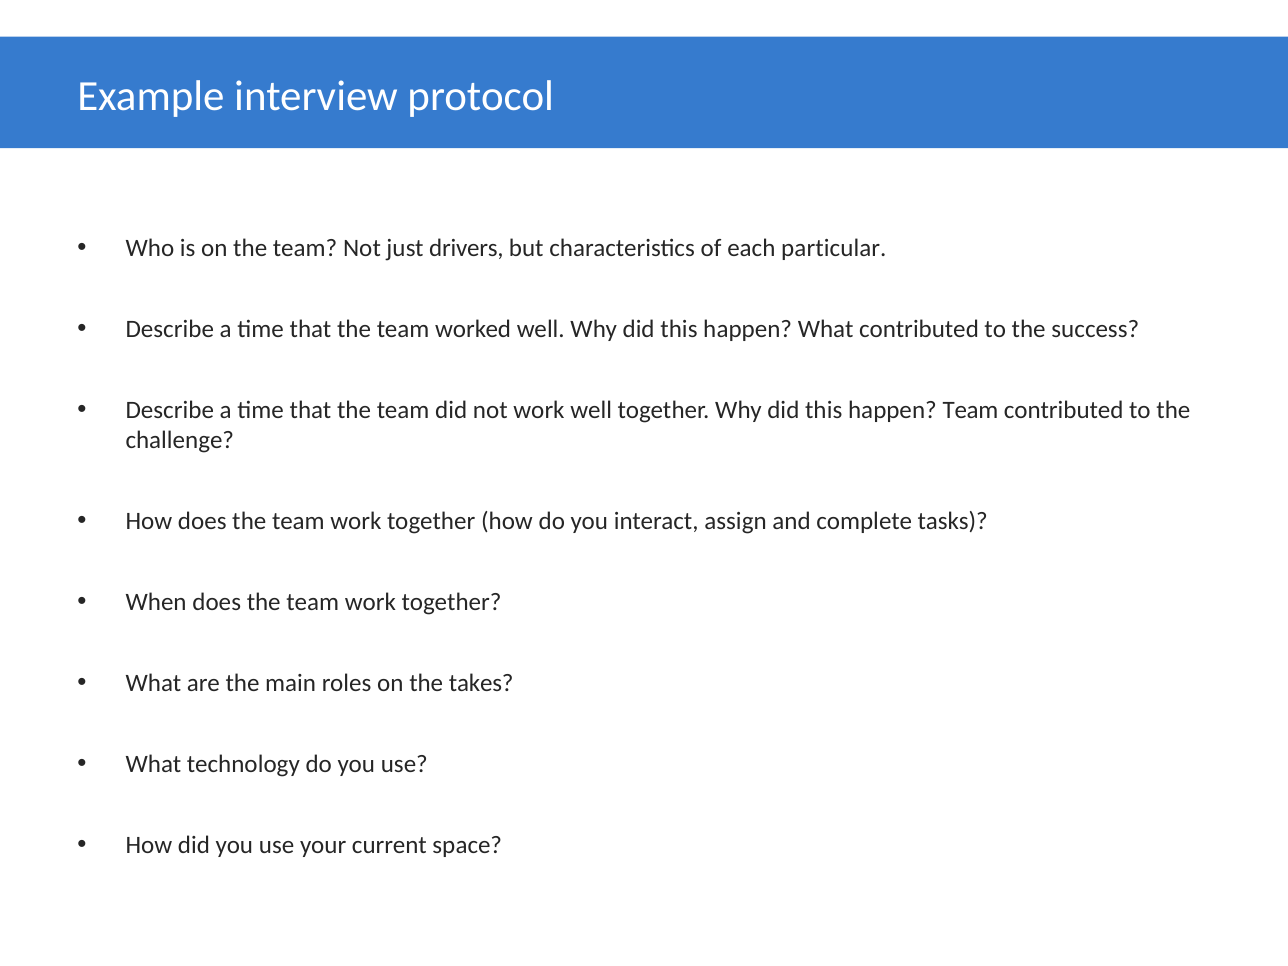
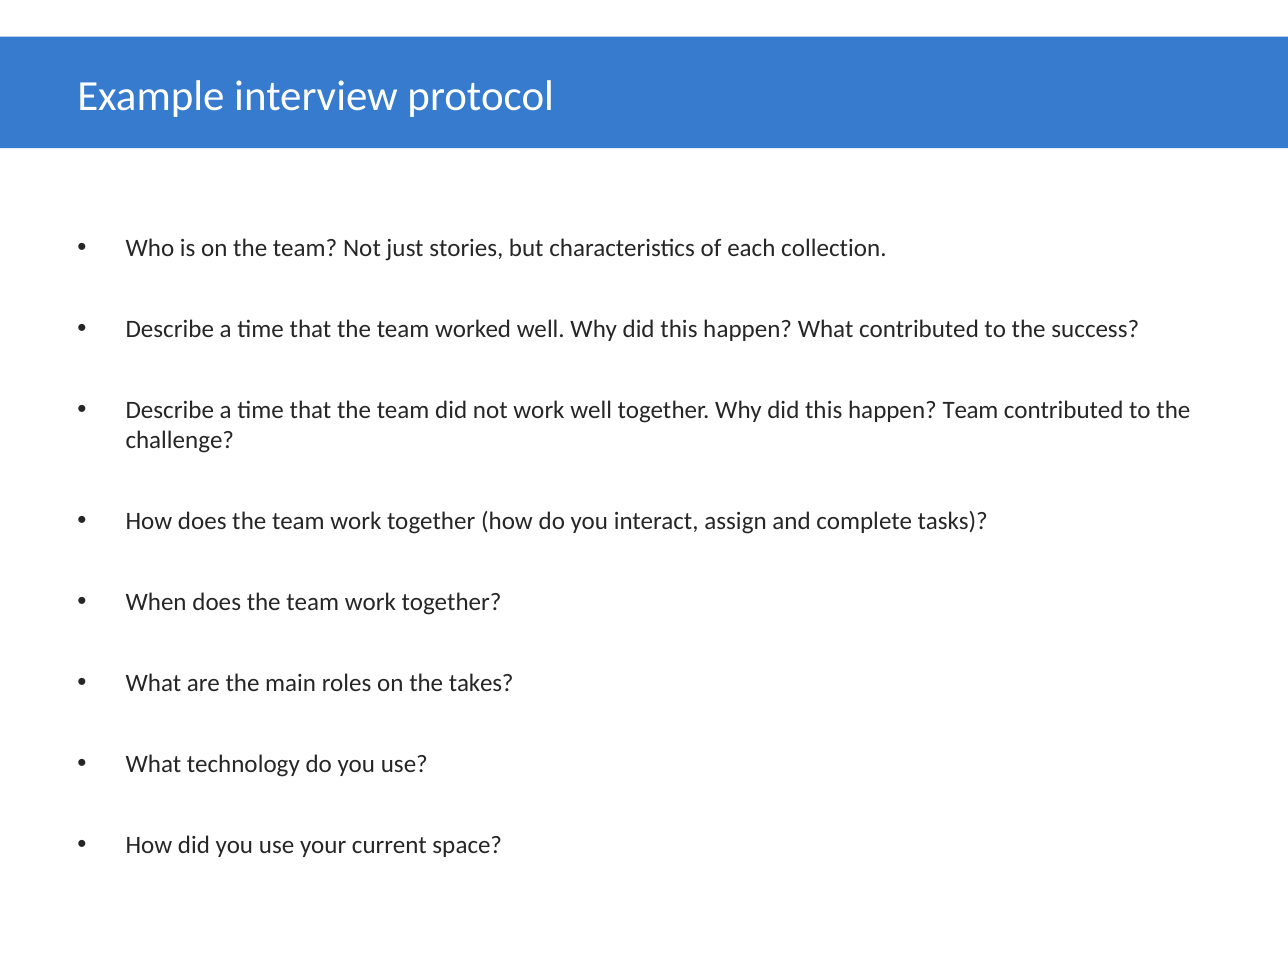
drivers: drivers -> stories (466, 249)
particular: particular -> collection (834, 249)
